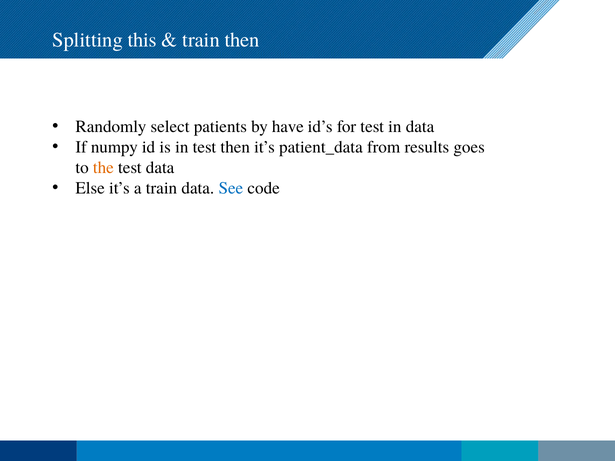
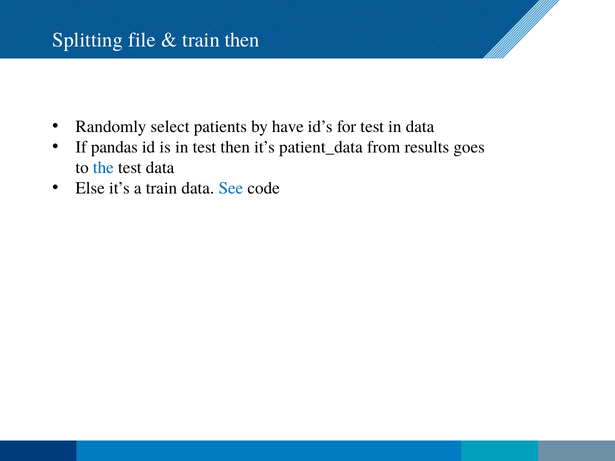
this: this -> file (142, 40)
numpy: numpy -> pandas (114, 147)
the colour: orange -> blue (103, 168)
